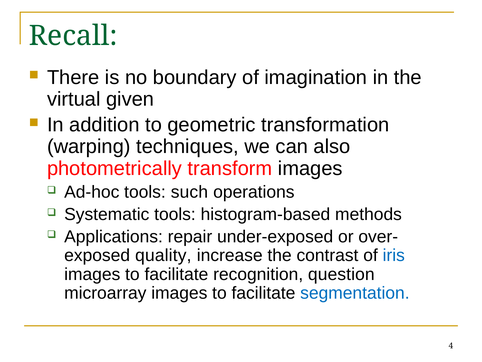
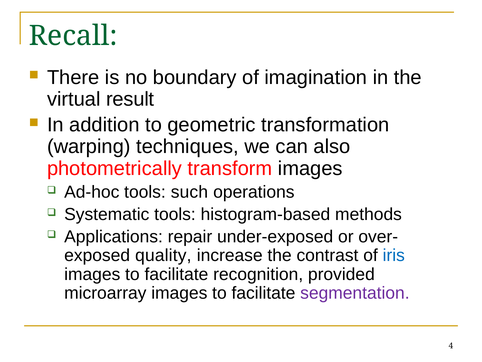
given: given -> result (130, 99)
question: question -> provided (341, 274)
segmentation colour: blue -> purple (355, 293)
